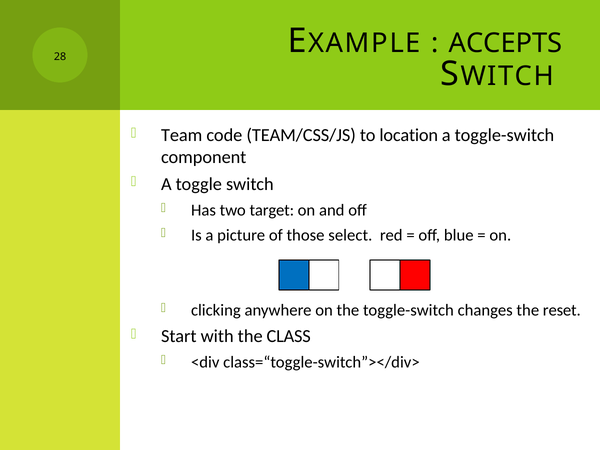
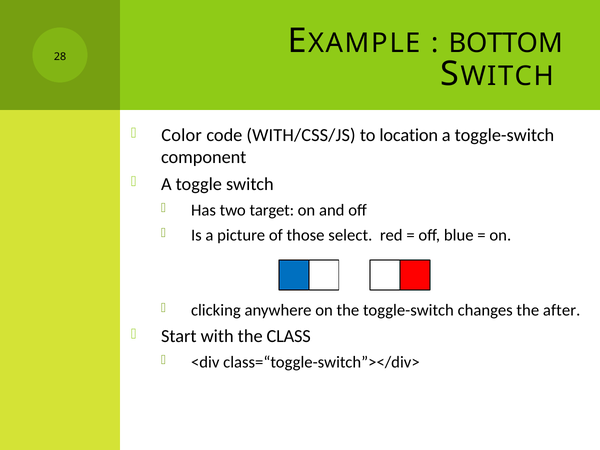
ACCEPTS: ACCEPTS -> BOTTOM (506, 43)
Team: Team -> Color (182, 135)
TEAM/CSS/JS: TEAM/CSS/JS -> WITH/CSS/JS (301, 135)
reset: reset -> after (562, 310)
